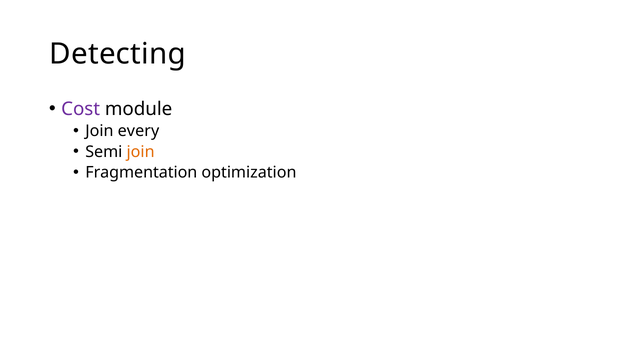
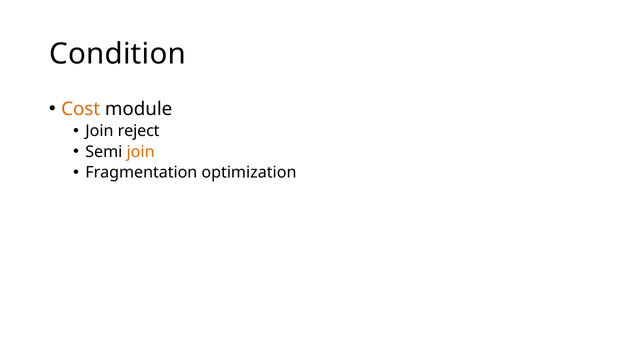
Detecting: Detecting -> Condition (118, 54)
Cost colour: purple -> orange (81, 109)
every: every -> reject (139, 131)
